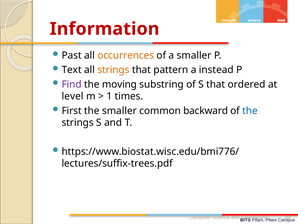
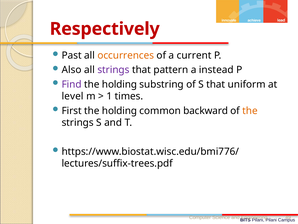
Information: Information -> Respectively (105, 29)
a smaller: smaller -> current (194, 55)
Text: Text -> Also (72, 70)
strings colour: orange -> purple (113, 70)
moving: moving -> holding (119, 84)
ordered: ordered -> uniform (247, 84)
smaller: smaller -> holding (119, 110)
the colour: blue -> orange (250, 110)
